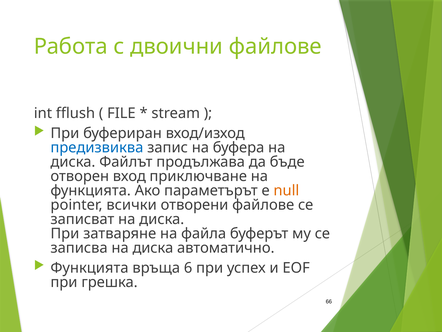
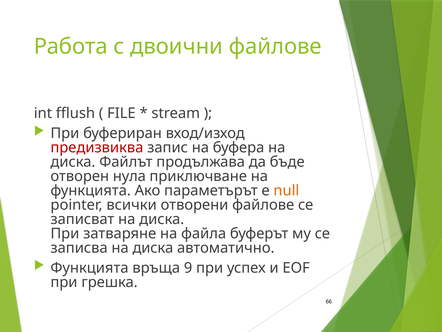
предизвиква colour: blue -> red (97, 147)
вход: вход -> нула (129, 176)
6: 6 -> 9 (188, 267)
